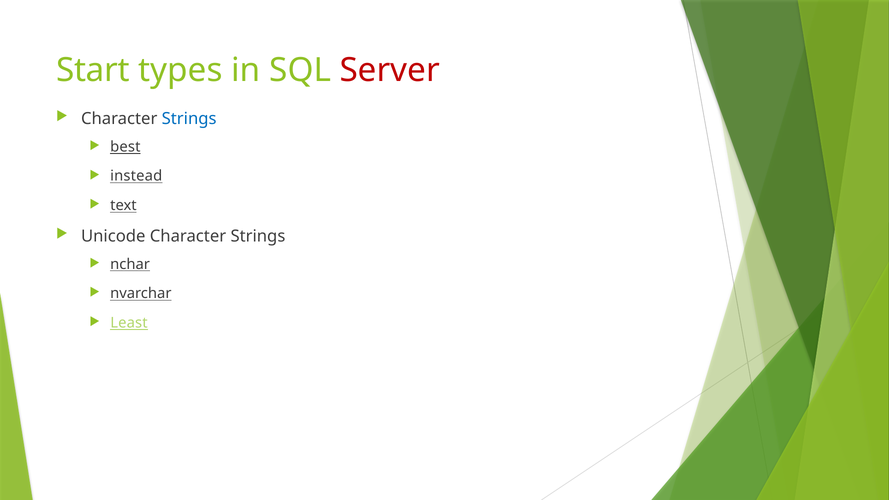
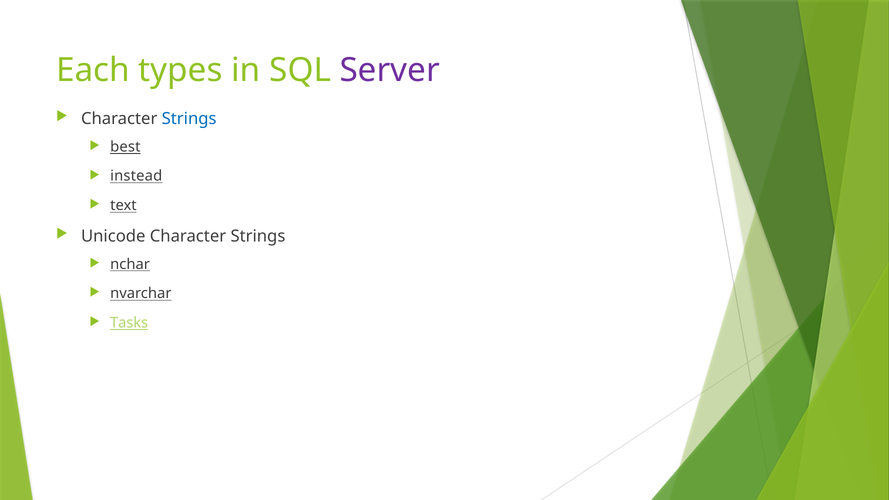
Start: Start -> Each (93, 70)
Server colour: red -> purple (390, 70)
Least: Least -> Tasks (129, 323)
